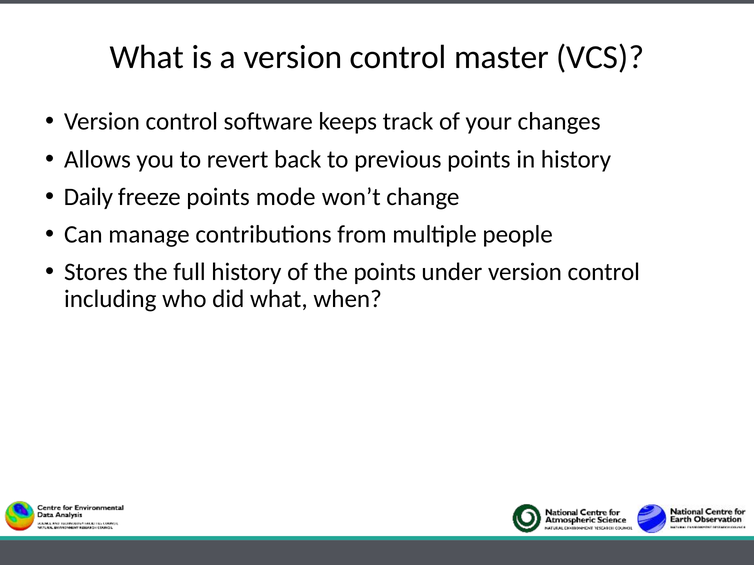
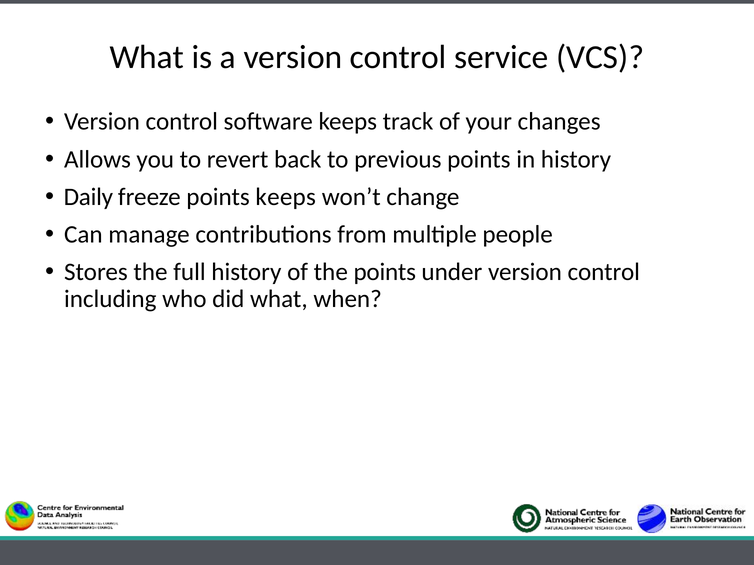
master: master -> service (501, 57)
points mode: mode -> keeps (286, 197)
